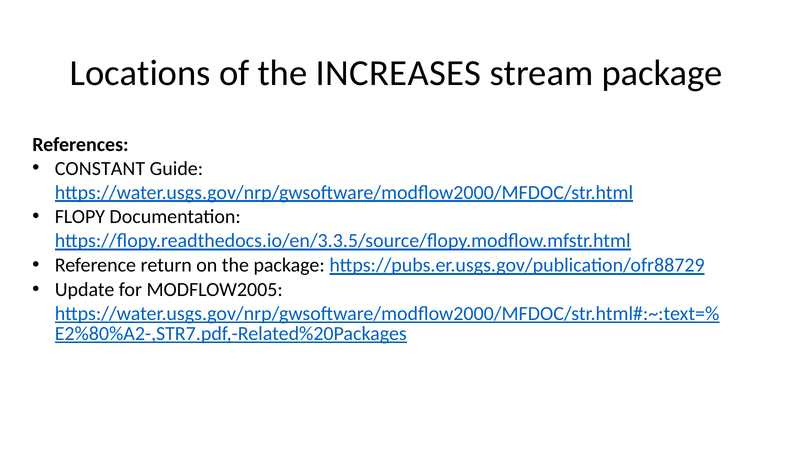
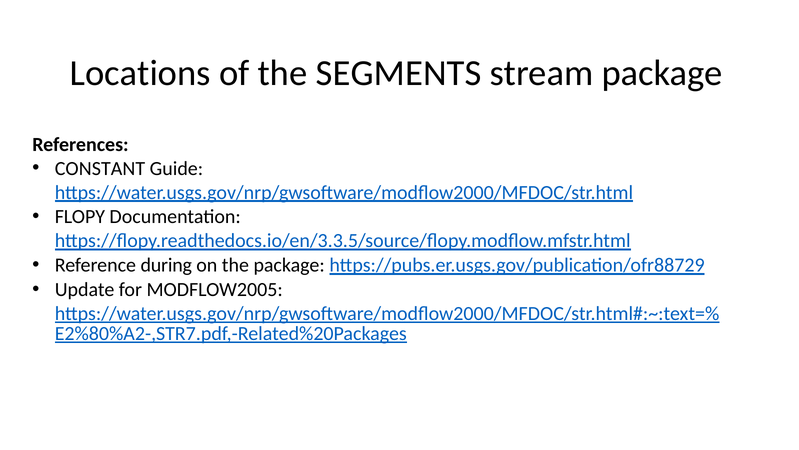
INCREASES: INCREASES -> SEGMENTS (399, 73)
return: return -> during (166, 265)
